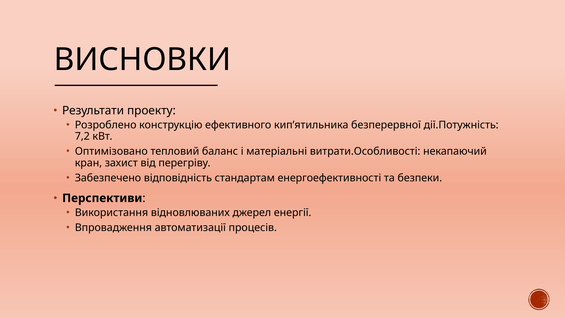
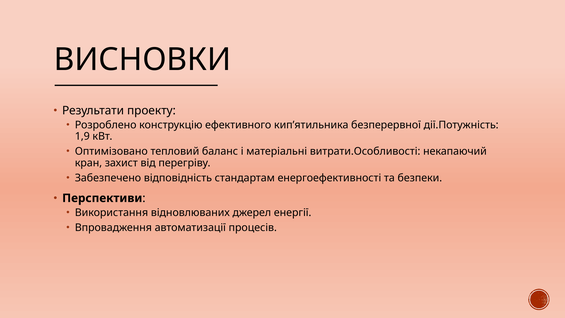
7,2: 7,2 -> 1,9 (82, 136)
